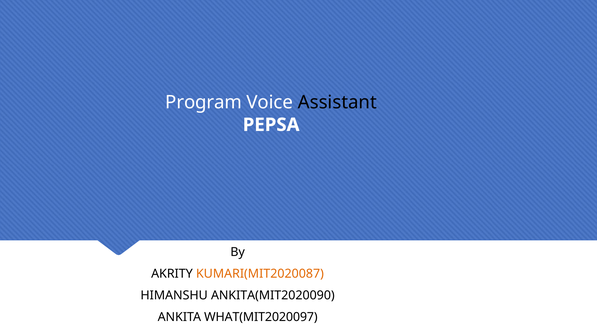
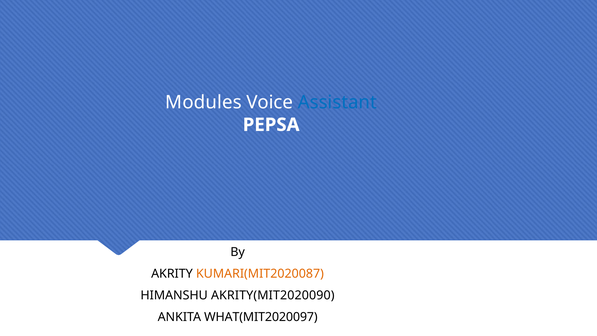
Program: Program -> Modules (203, 102)
Assistant colour: black -> blue (337, 102)
ANKITA(MIT2020090: ANKITA(MIT2020090 -> AKRITY(MIT2020090 (273, 295)
